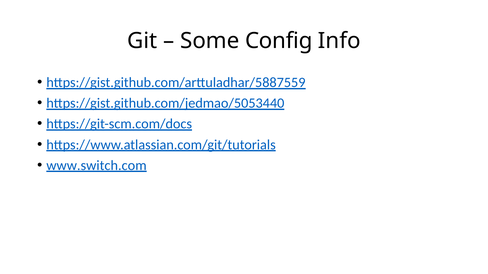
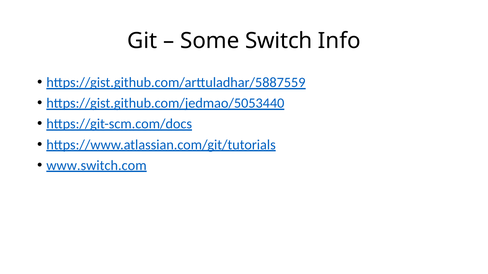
Config: Config -> Switch (279, 41)
